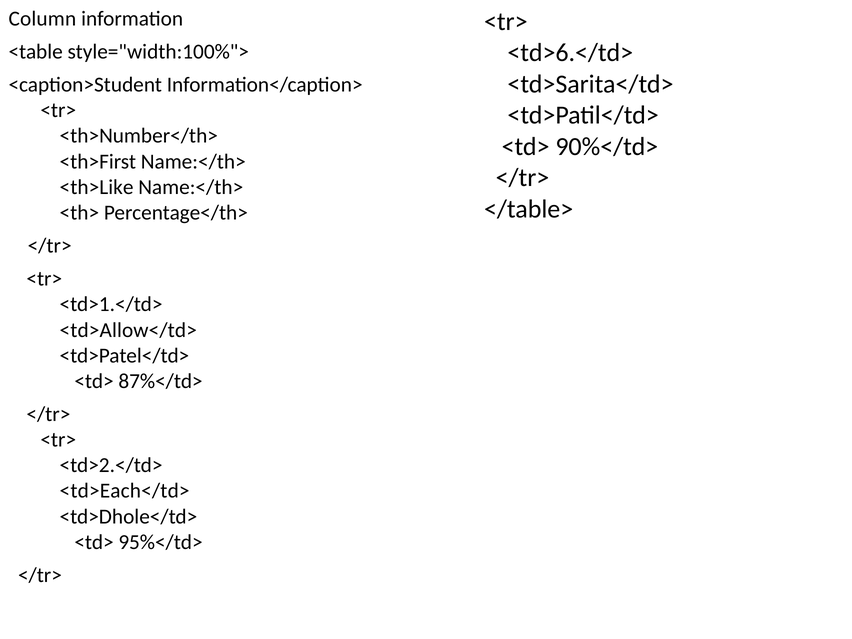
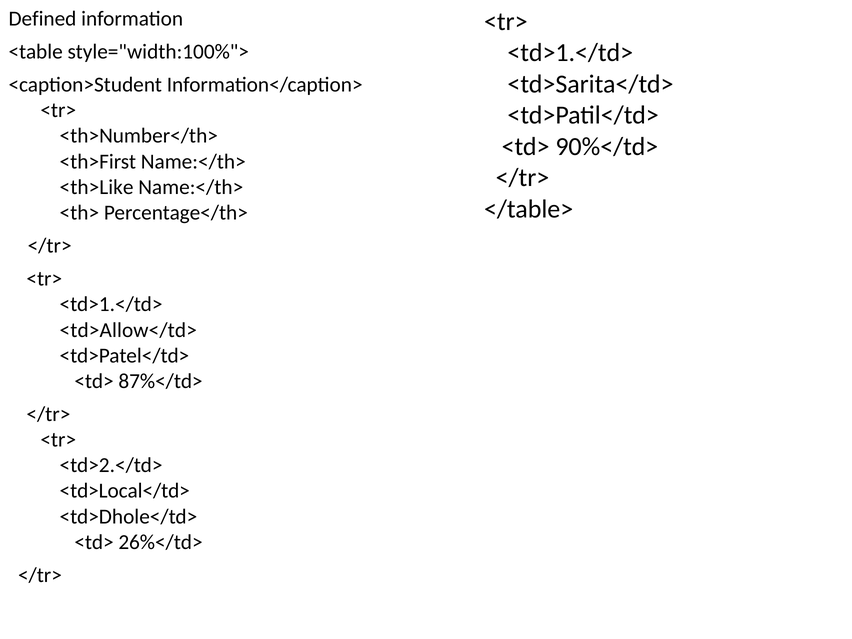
Column: Column -> Defined (42, 19)
<td>6.</td>: <td>6.</td> -> <td>1.</td> (570, 53)
<td>Each</td>: <td>Each</td> -> <td>Local</td> (125, 491)
95%</td>: 95%</td> -> 26%</td> (161, 542)
